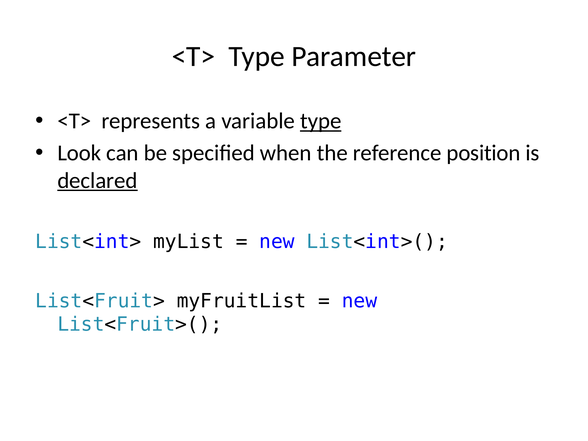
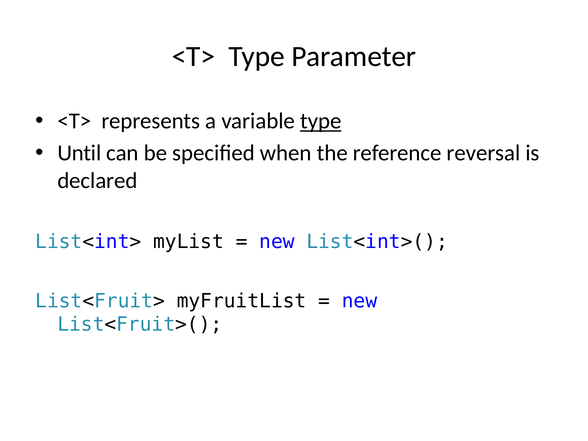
Look: Look -> Until (79, 153)
position: position -> reversal (483, 153)
declared underline: present -> none (97, 180)
